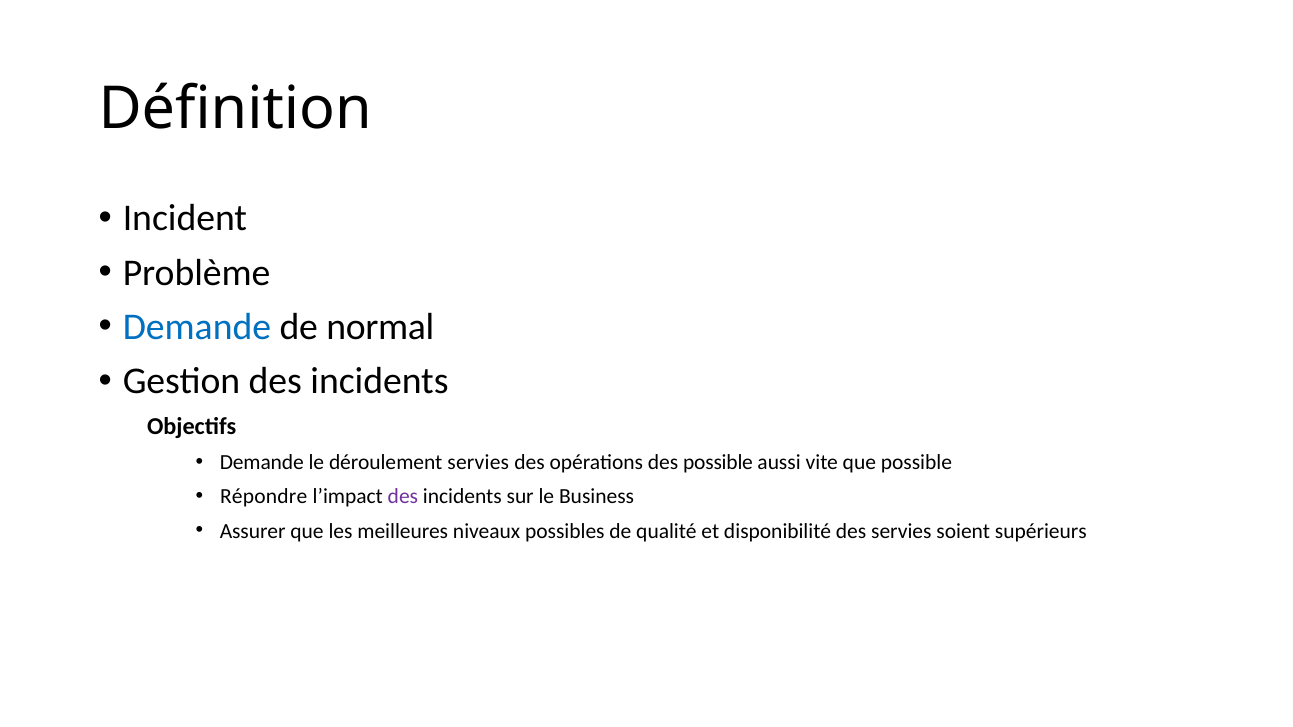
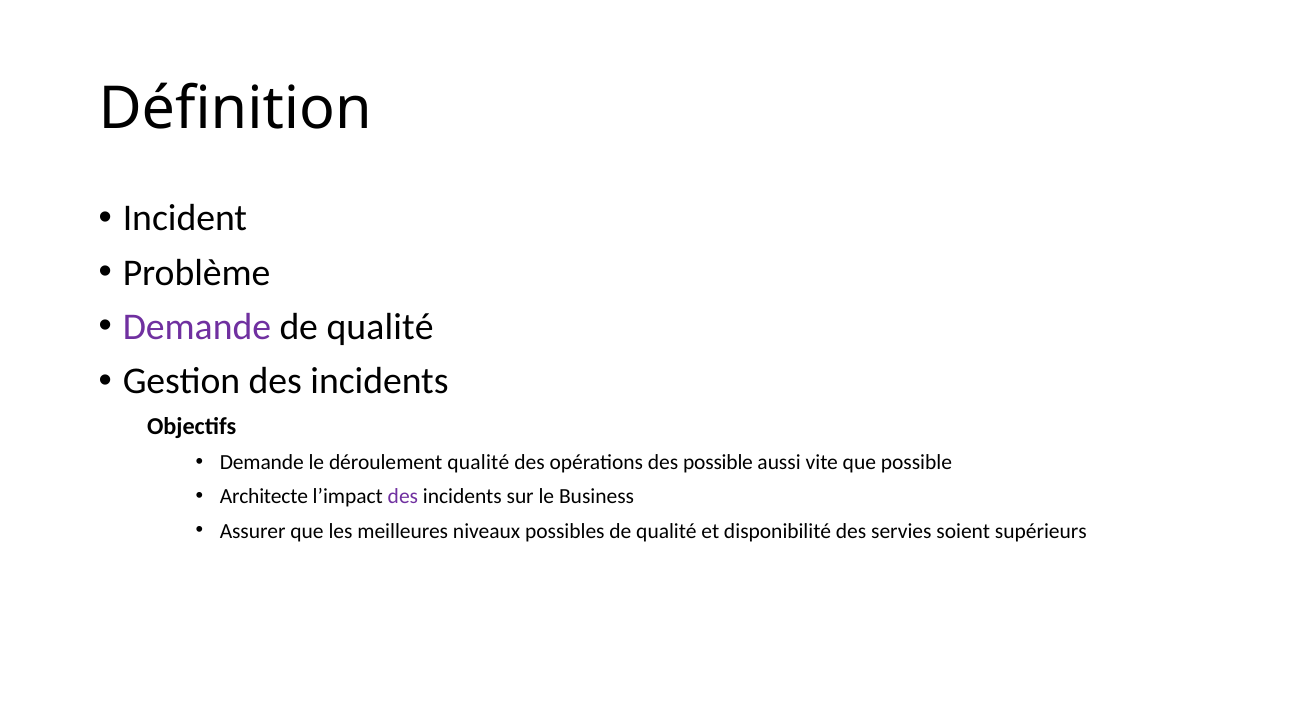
Demande colour: blue -> purple (197, 327)
normal: normal -> qualité (380, 327)
déroulement servies: servies -> qualité (478, 463)
Répondre: Répondre -> Architecte (264, 497)
